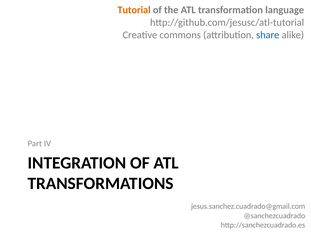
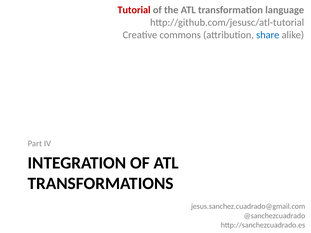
Tutorial colour: orange -> red (134, 10)
